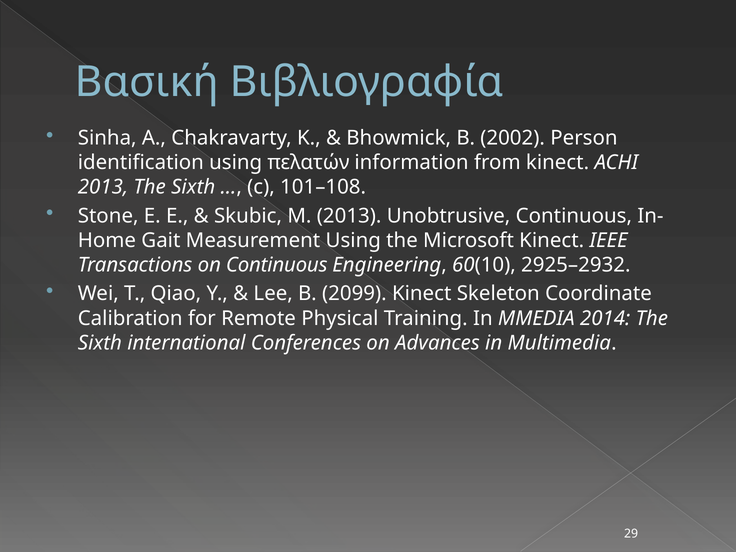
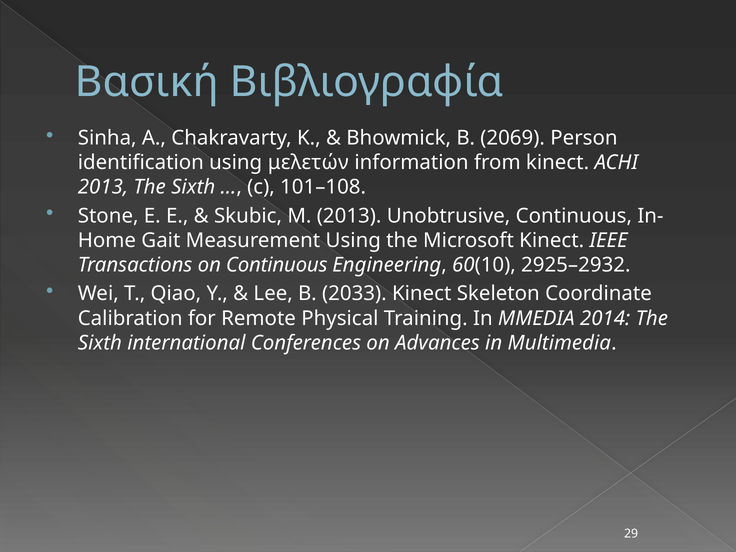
2002: 2002 -> 2069 (513, 138)
πελατών: πελατών -> μελετών (308, 163)
2099: 2099 -> 2033 (354, 294)
